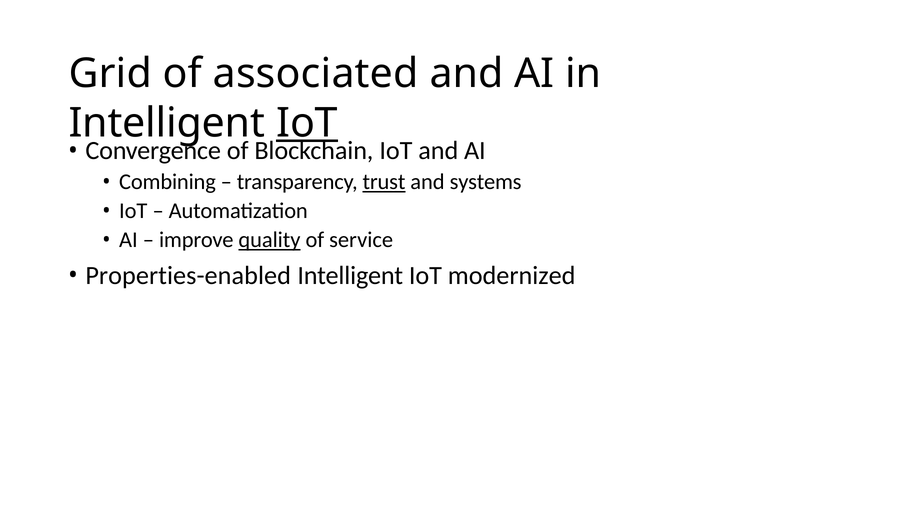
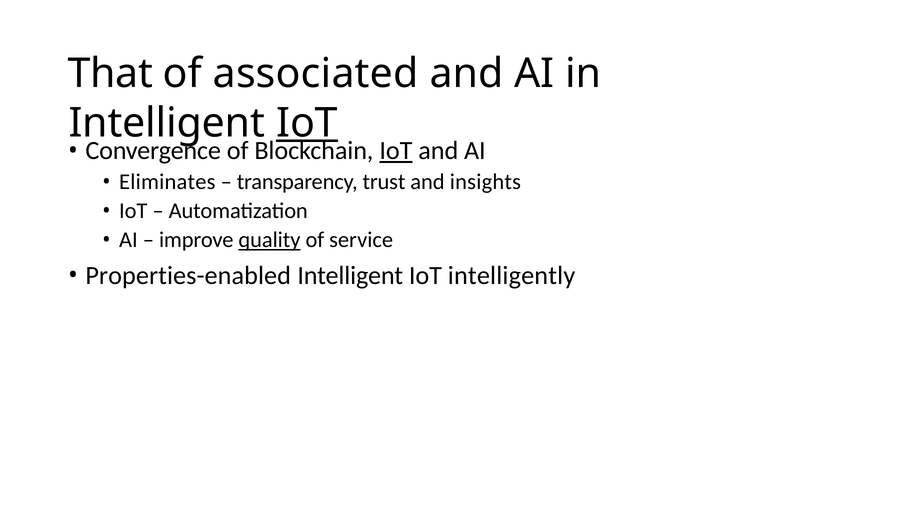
Grid: Grid -> That (110, 74)
IoT underline: none -> present (396, 151)
Combining: Combining -> Eliminates (167, 182)
trust underline: present -> none (384, 182)
systems: systems -> insights (485, 182)
modernized: modernized -> intelligently (512, 275)
